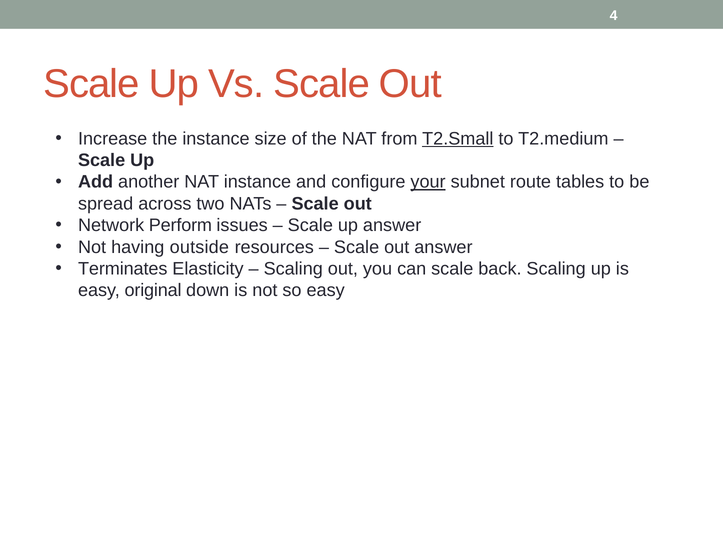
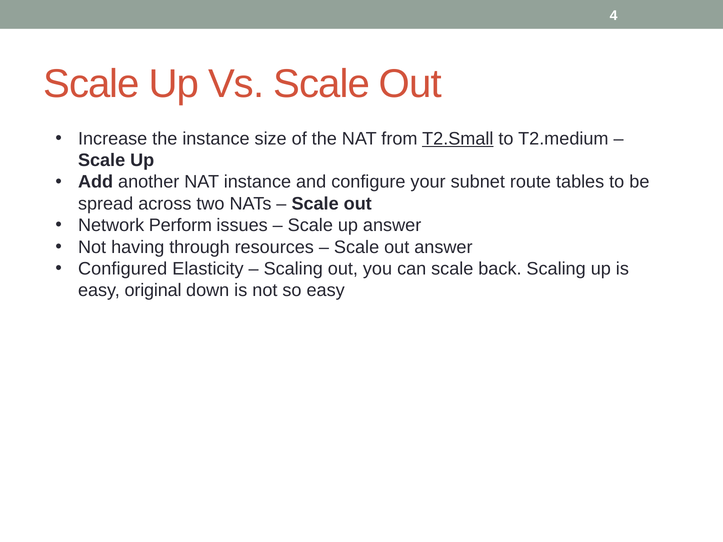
your underline: present -> none (428, 182)
outside: outside -> through (200, 247)
Terminates: Terminates -> Configured (123, 269)
